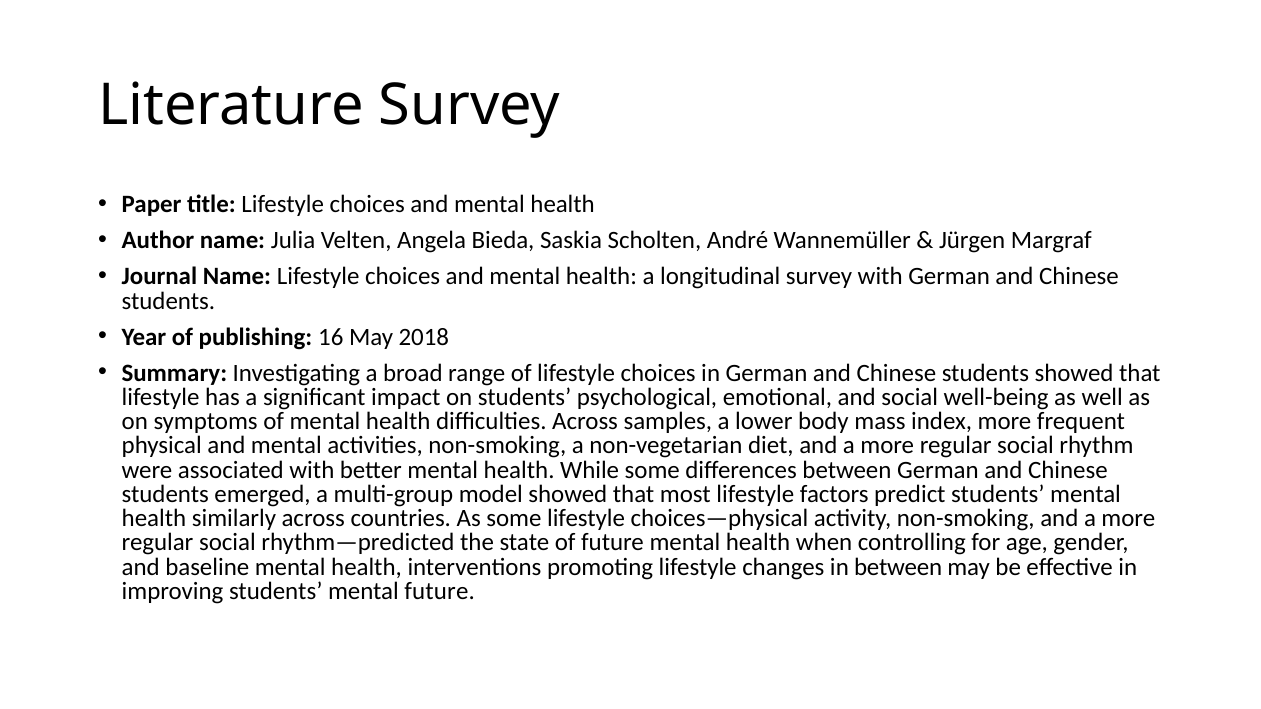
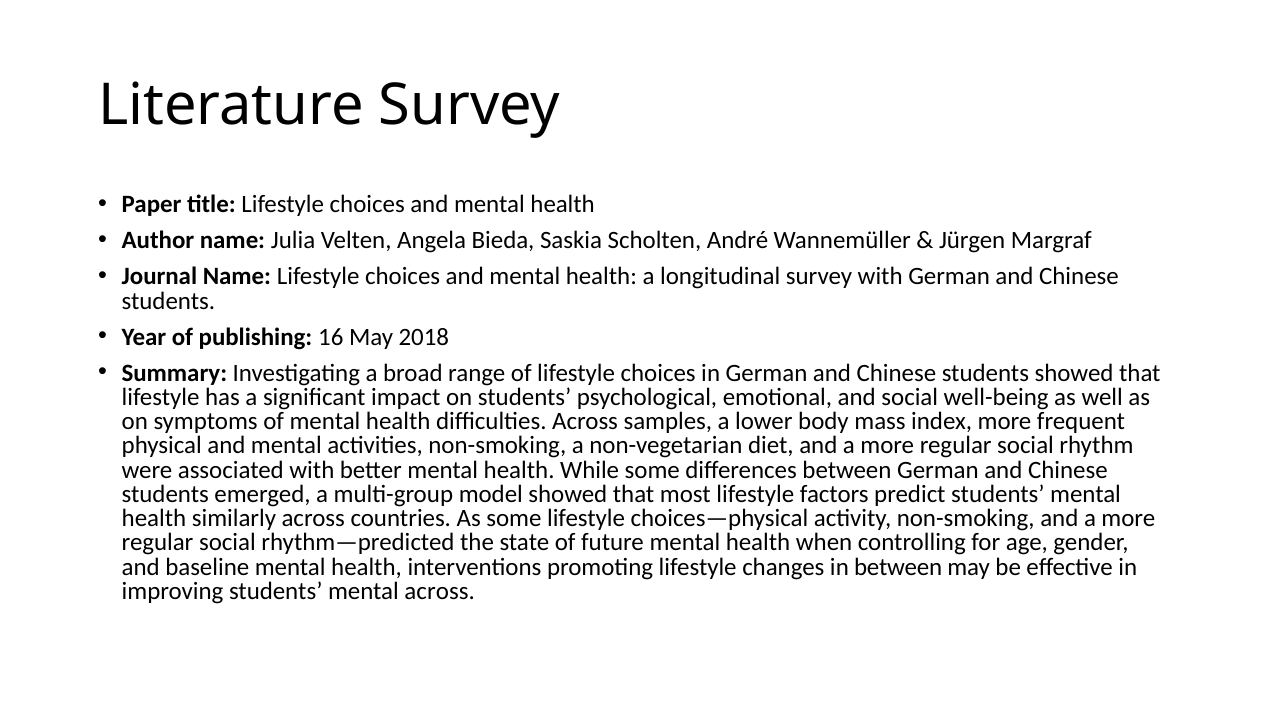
mental future: future -> across (440, 591)
